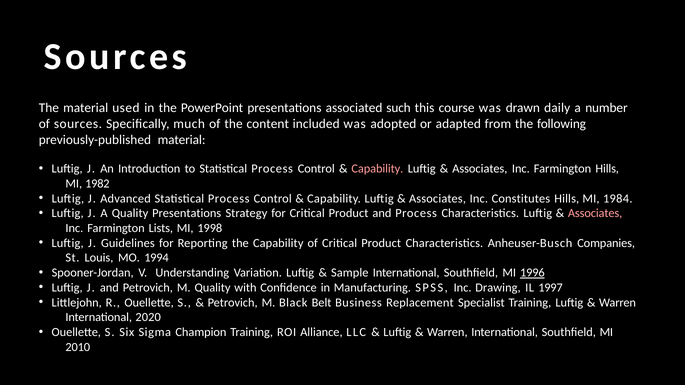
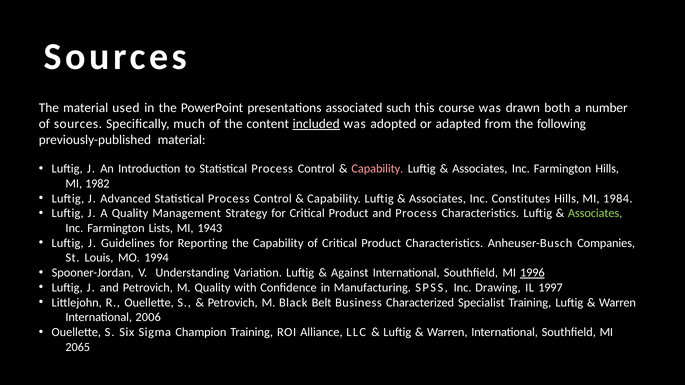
daily: daily -> both (557, 108)
included underline: none -> present (316, 124)
Quality Presentations: Presentations -> Management (187, 214)
Associates colour: pink -> light green (595, 214)
1998: 1998 -> 1943 (210, 228)
Sample: Sample -> Against (350, 273)
Replacement: Replacement -> Characterized (420, 303)
2020: 2020 -> 2006 (148, 318)
2010: 2010 -> 2065 (78, 347)
